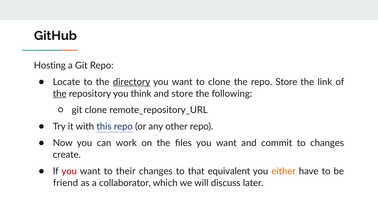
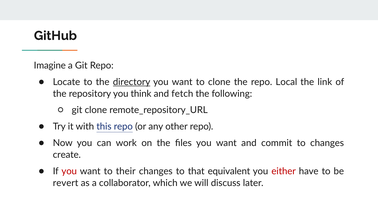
Hosting: Hosting -> Imagine (50, 65)
repo Store: Store -> Local (286, 82)
the underline: present -> none (60, 93)
and store: store -> fetch (182, 93)
either colour: orange -> red (284, 171)
friend: friend -> revert (66, 183)
